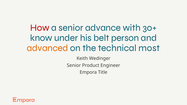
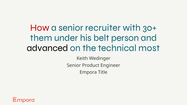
advance: advance -> recruiter (103, 28)
know: know -> them (41, 38)
advanced colour: orange -> black (47, 48)
